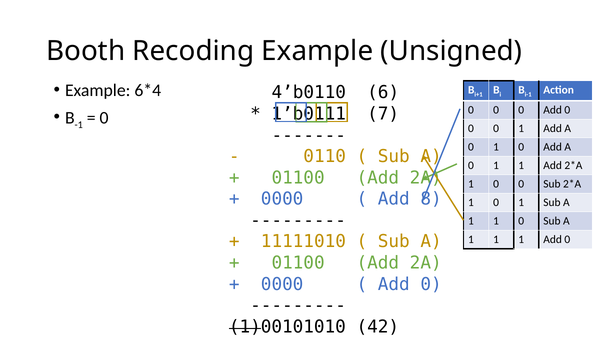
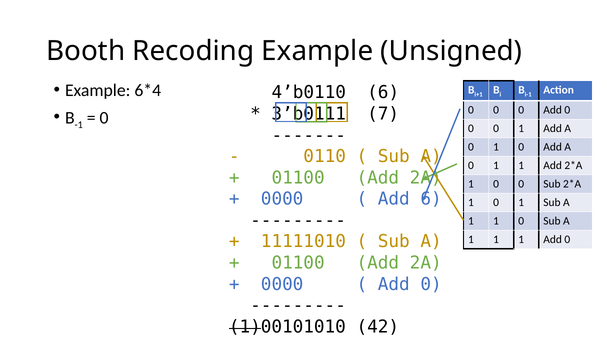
1’b0111: 1’b0111 -> 3’b0111 (309, 114)
Add 8: 8 -> 6 (431, 199)
